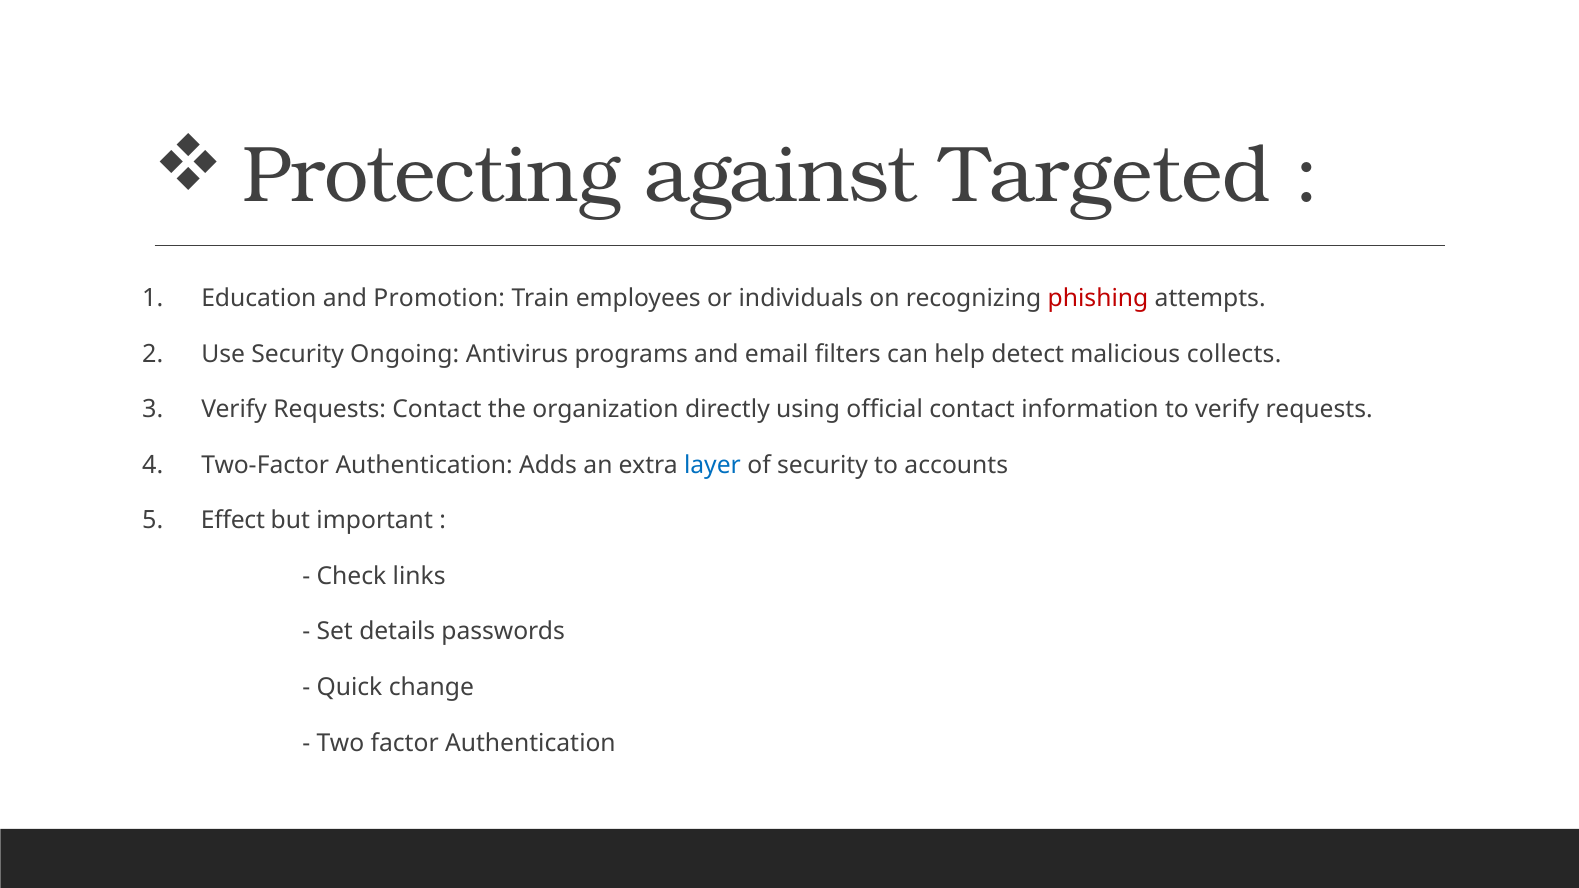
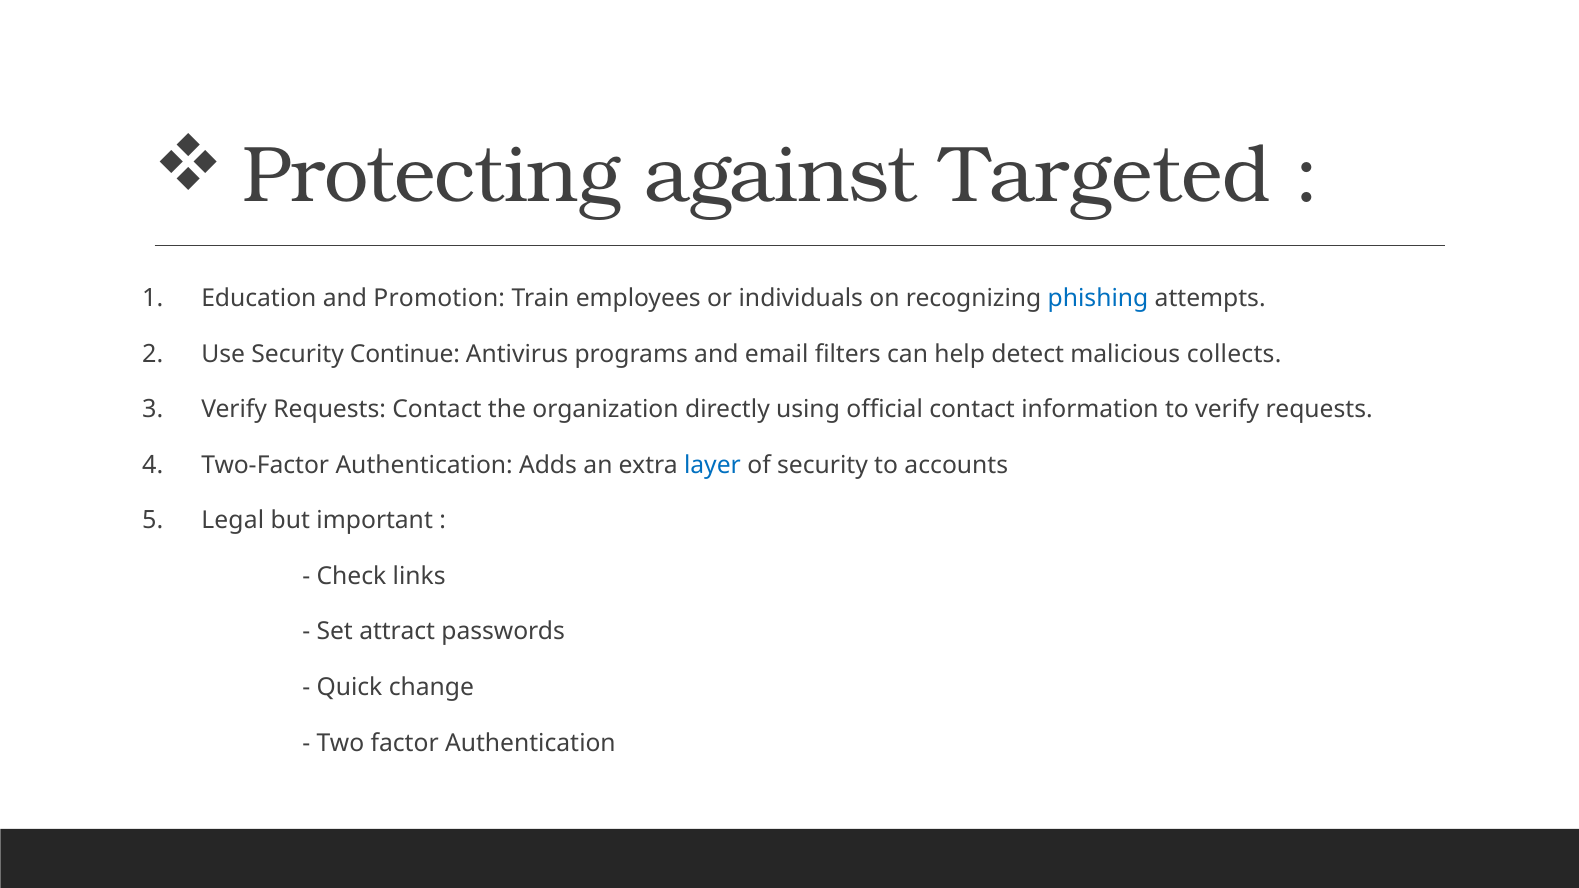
phishing colour: red -> blue (1098, 298)
Ongoing: Ongoing -> Continue (405, 354)
Effect: Effect -> Legal (233, 521)
details: details -> attract (397, 632)
